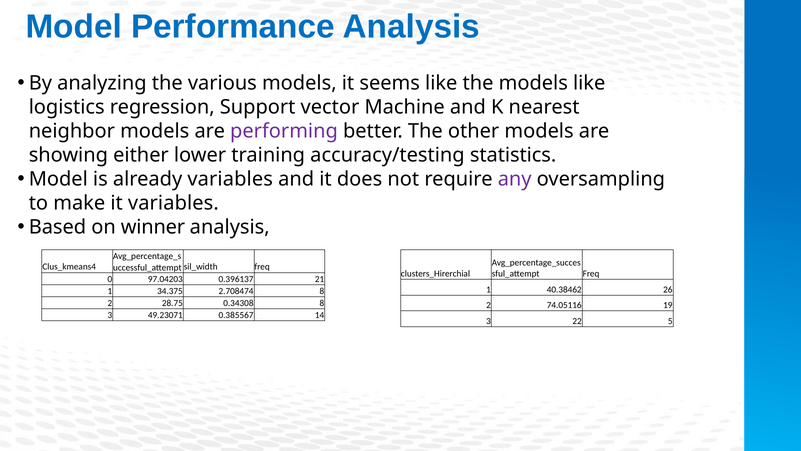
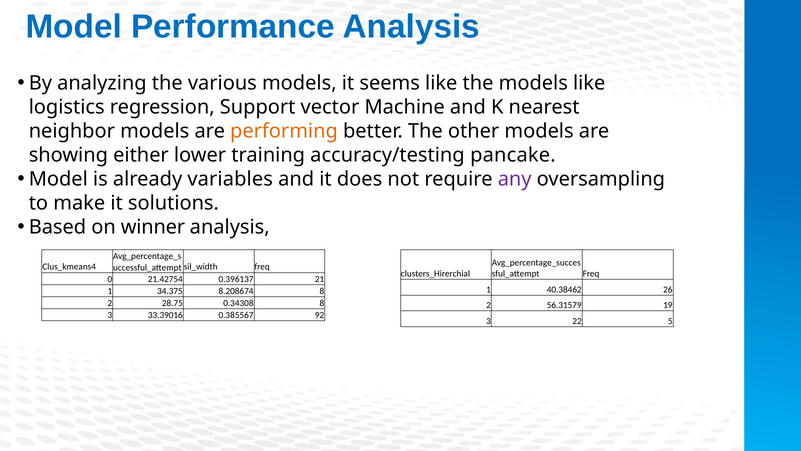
performing colour: purple -> orange (284, 131)
statistics: statistics -> pancake (513, 155)
it variables: variables -> solutions (173, 203)
97.04203: 97.04203 -> 21.42754 (165, 279)
2.708474: 2.708474 -> 8.208674 (236, 291)
74.05116: 74.05116 -> 56.31579 (564, 305)
49.23071: 49.23071 -> 33.39016 (165, 315)
14: 14 -> 92 (320, 315)
